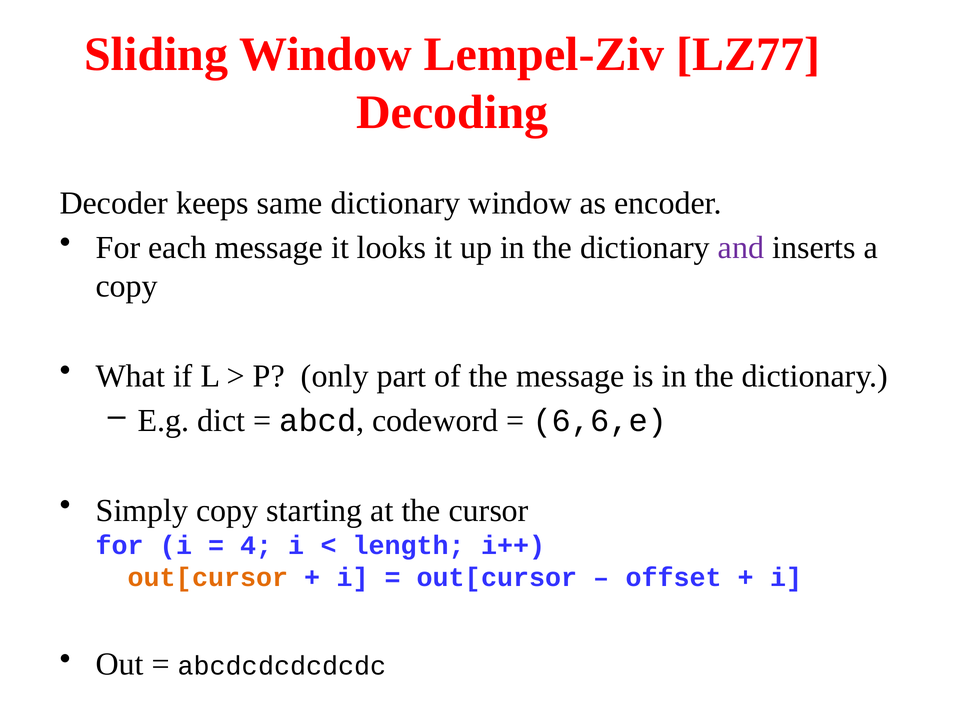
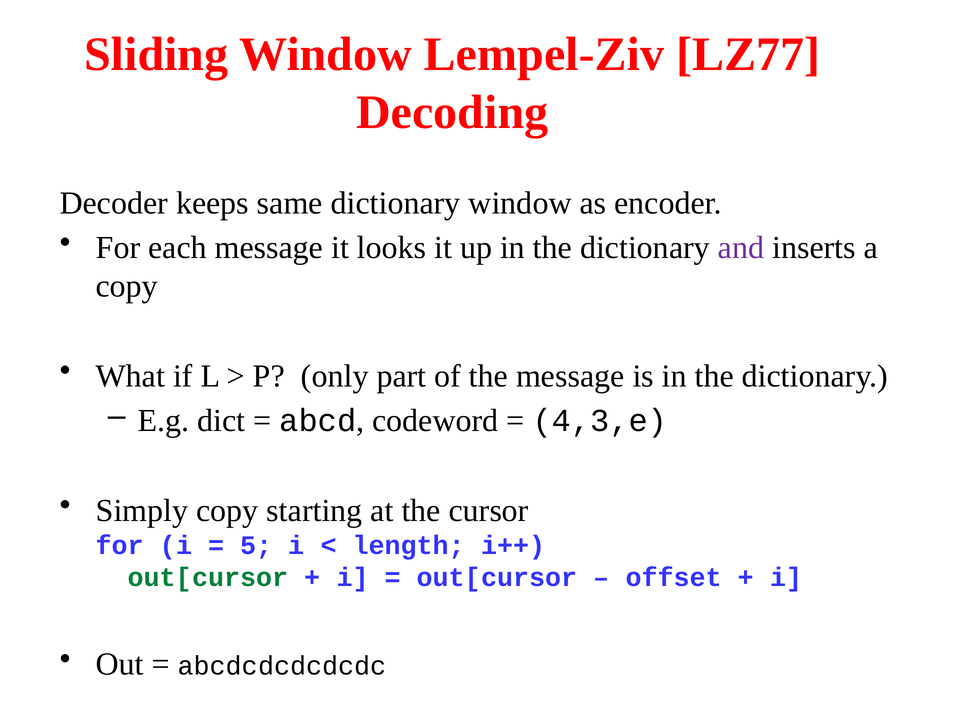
6,6,e: 6,6,e -> 4,3,e (600, 421)
4: 4 -> 5 (256, 545)
out[cursor colour: orange -> green (208, 577)
